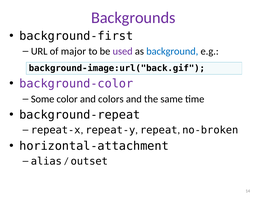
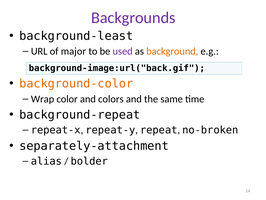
background-first: background-first -> background-least (76, 36)
background colour: blue -> orange (172, 51)
background-color colour: purple -> orange (76, 83)
Some: Some -> Wrap (43, 99)
horizontal-attachment: horizontal-attachment -> separately-attachment (94, 146)
outset: outset -> bolder (89, 161)
